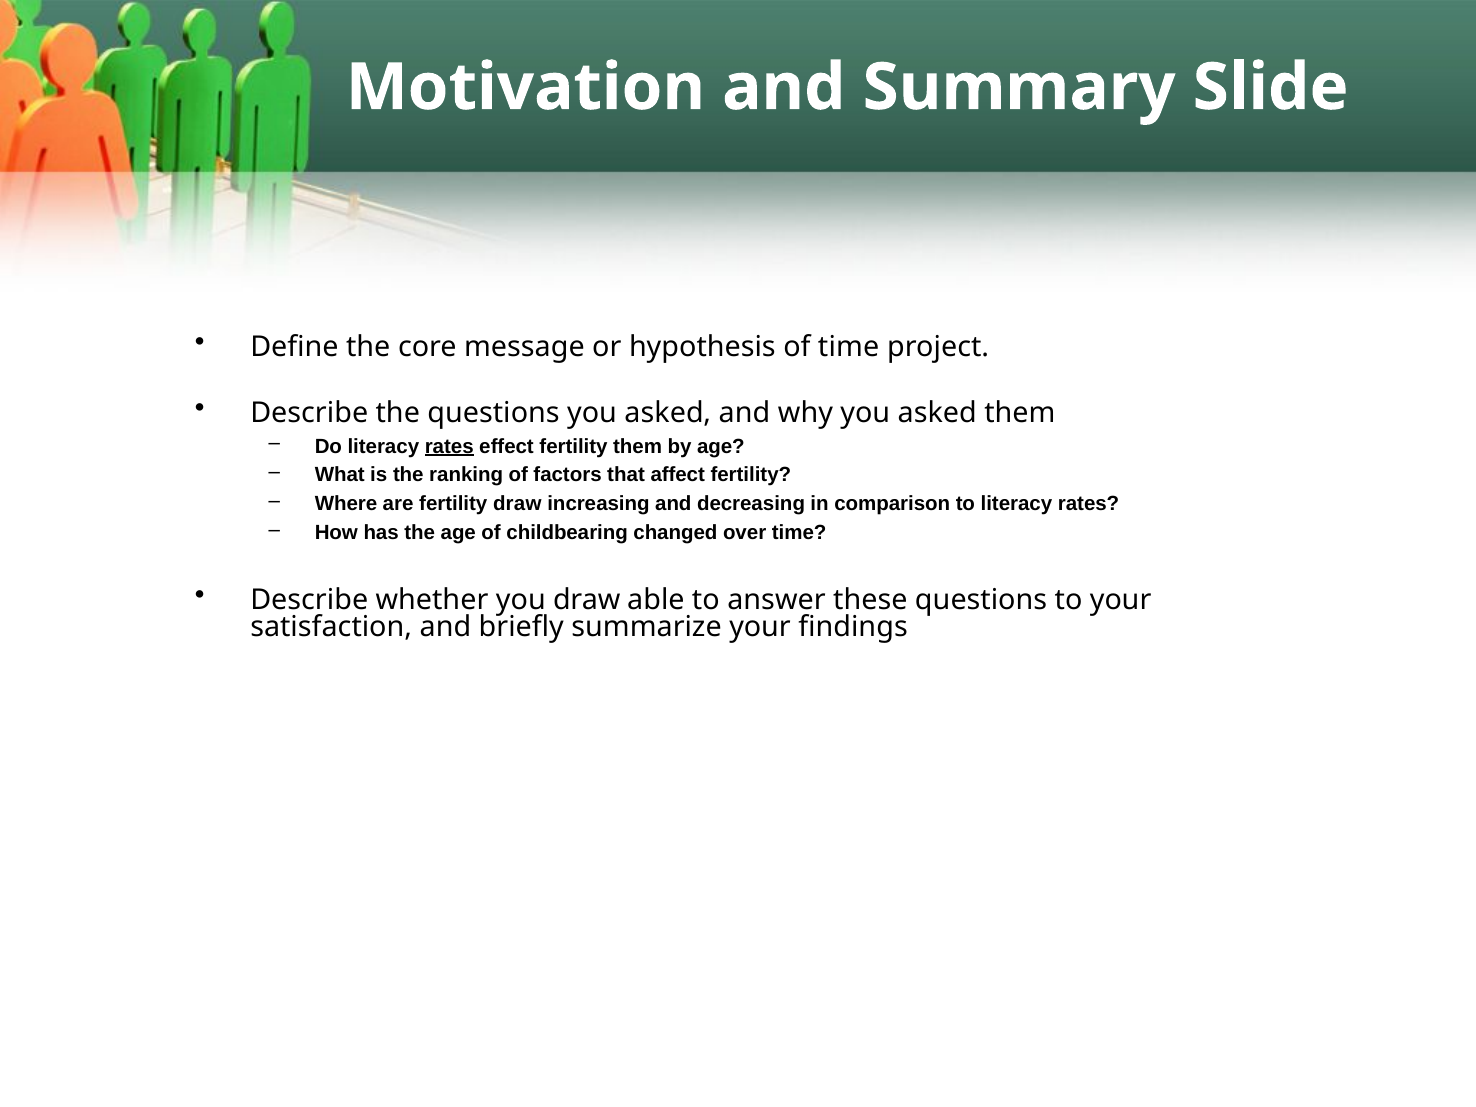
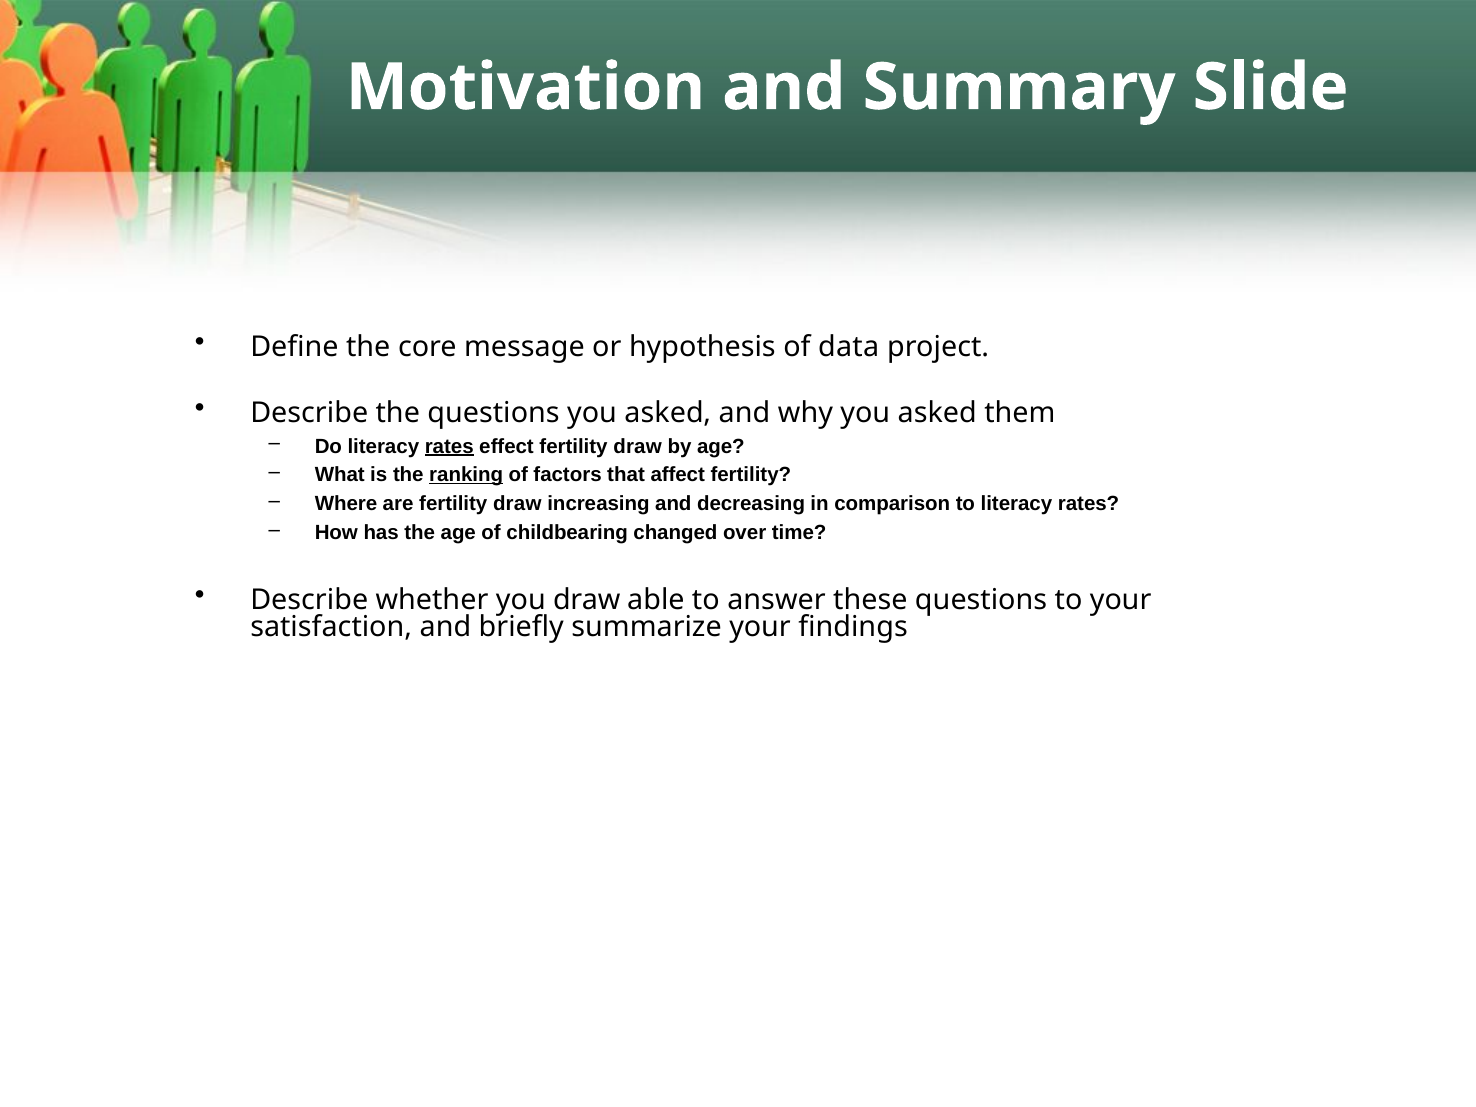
of time: time -> data (849, 347)
effect fertility them: them -> draw (638, 446)
ranking underline: none -> present (466, 475)
